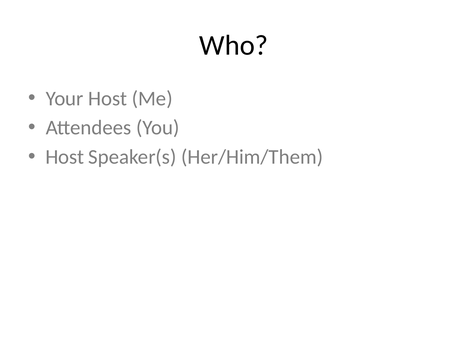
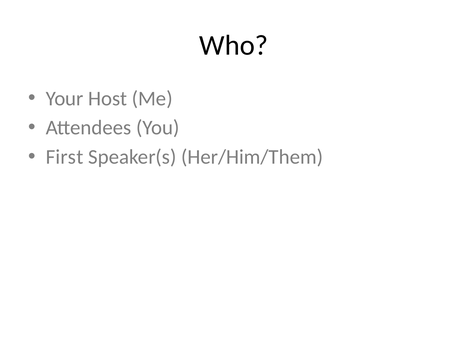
Host: Host -> First (65, 157)
